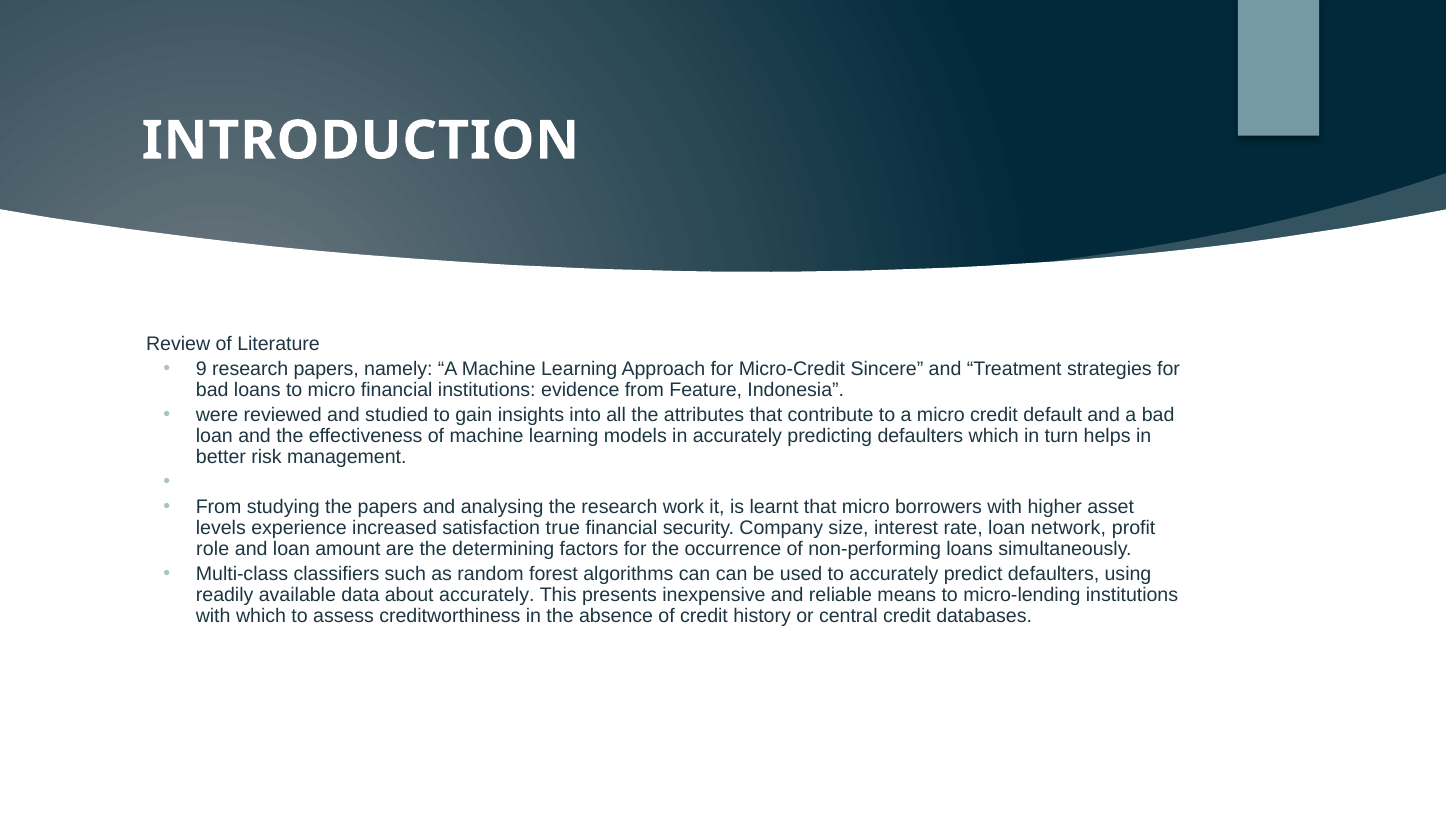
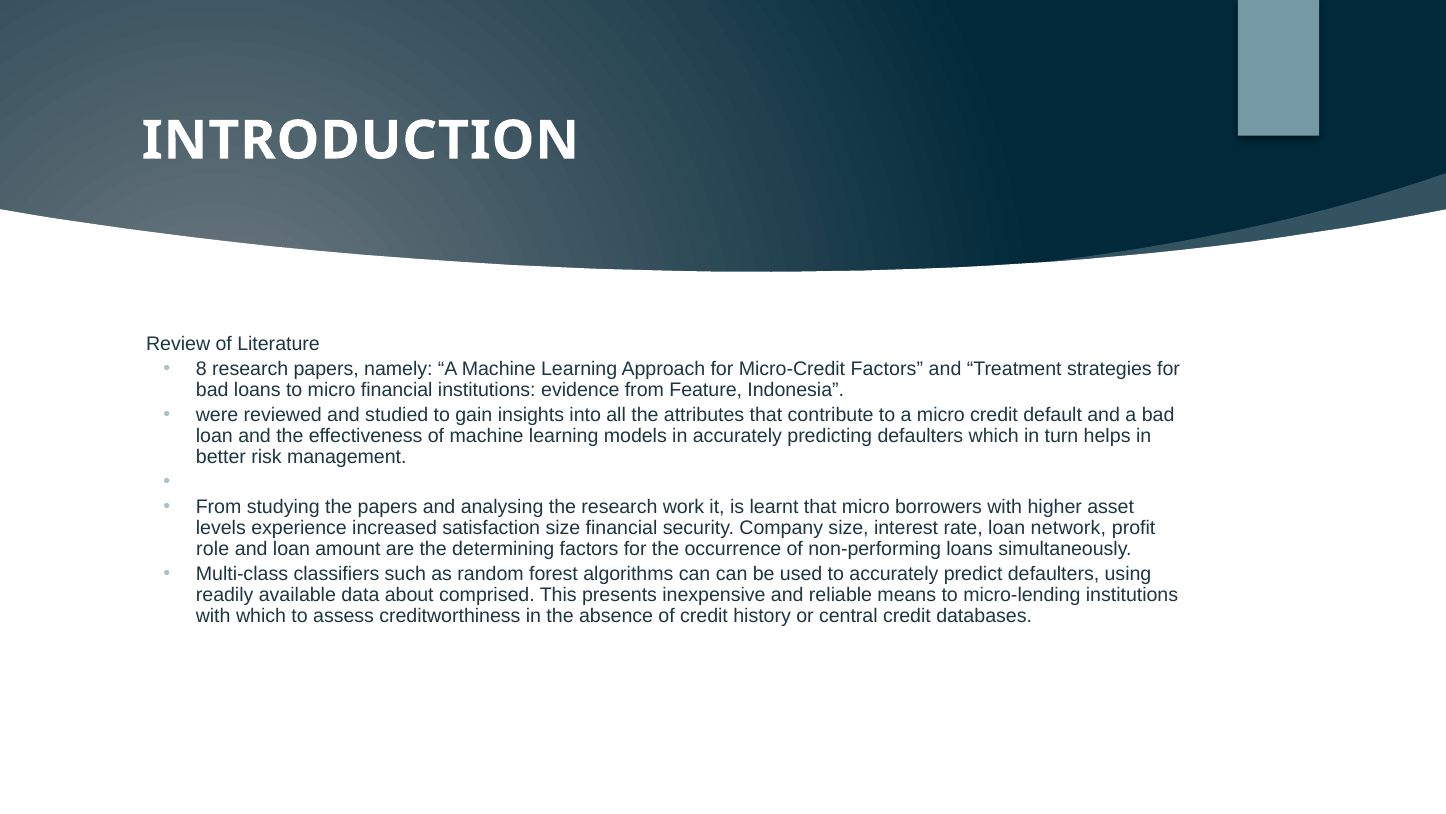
9: 9 -> 8 (201, 369)
Micro-Credit Sincere: Sincere -> Factors (887, 369)
satisfaction true: true -> size (563, 528)
about accurately: accurately -> comprised (487, 595)
